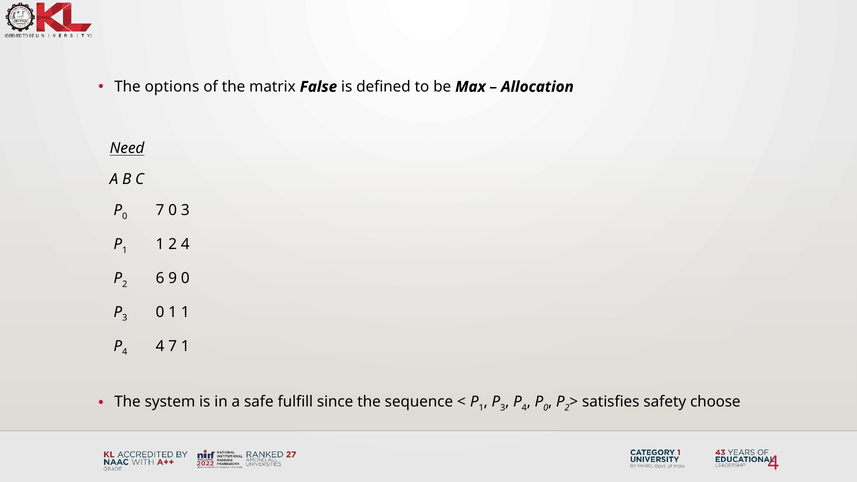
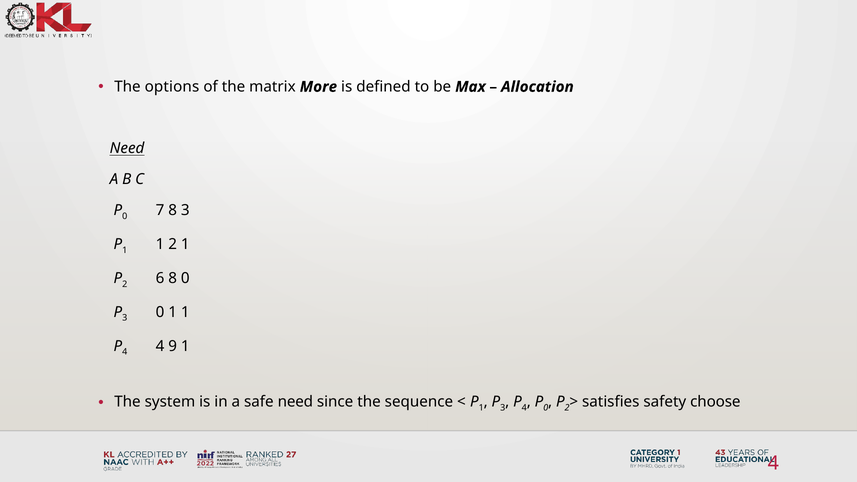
False: False -> More (318, 87)
7 0: 0 -> 8 (173, 211)
2 4: 4 -> 1 (185, 244)
6 9: 9 -> 8 (173, 278)
4 7: 7 -> 9 (173, 346)
safe fulfill: fulfill -> need (295, 402)
